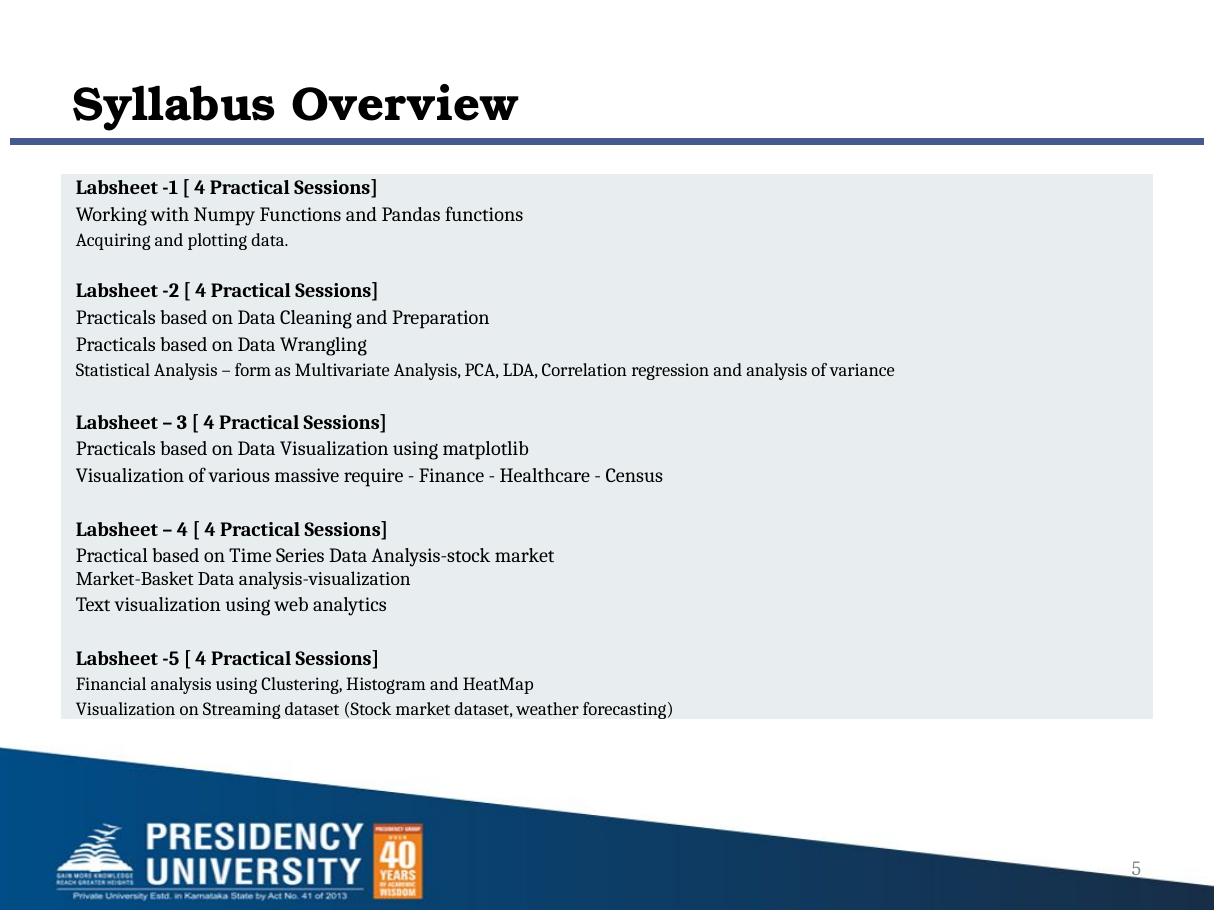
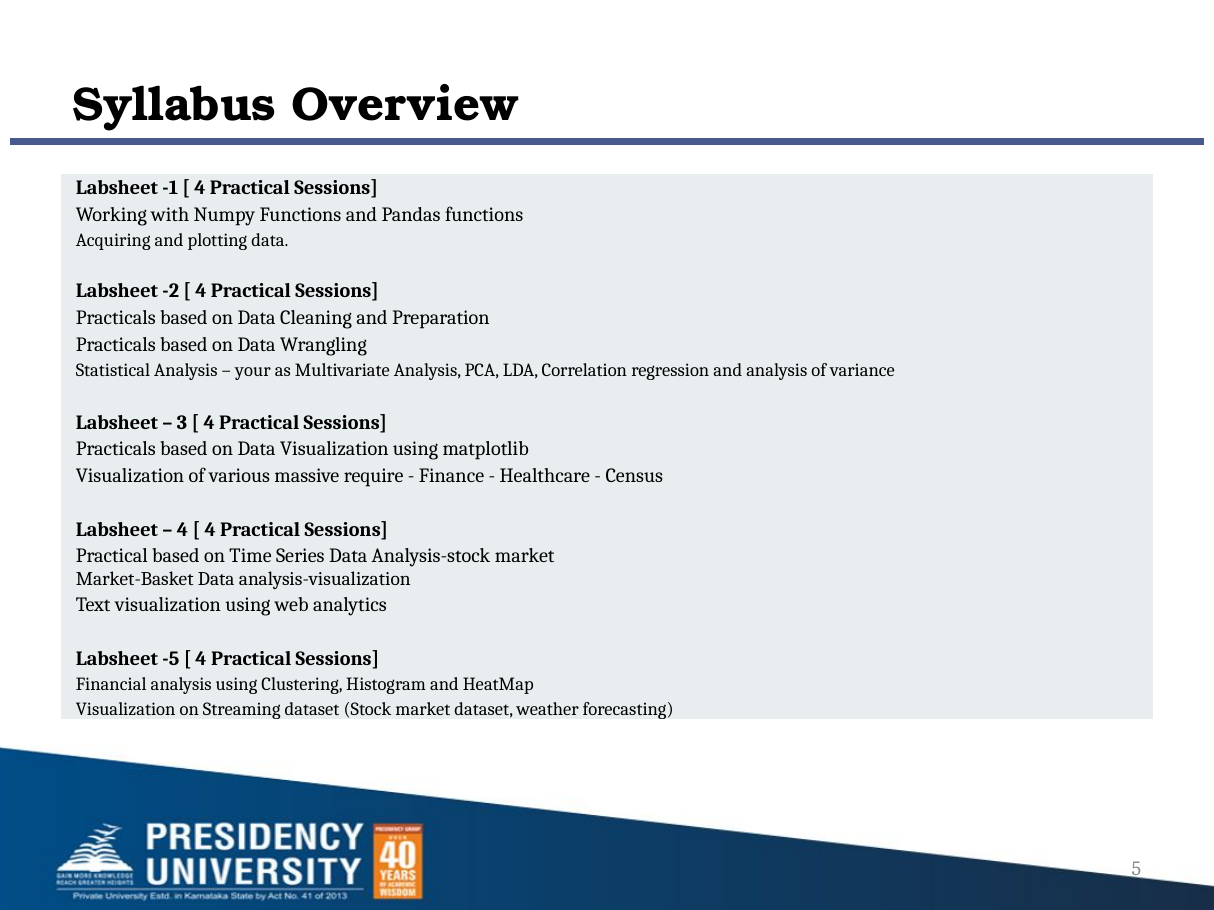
form: form -> your (253, 370)
